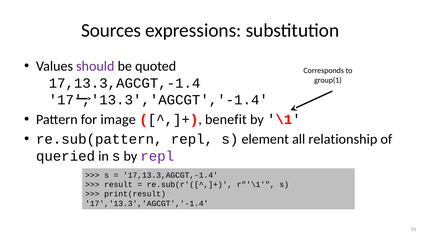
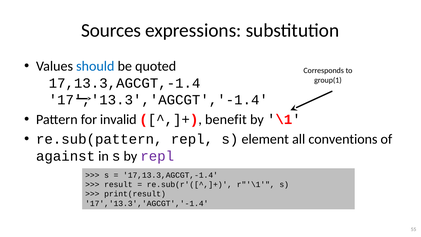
should colour: purple -> blue (95, 66)
image: image -> invalid (118, 120)
relationship: relationship -> conventions (343, 139)
queried: queried -> against (66, 156)
